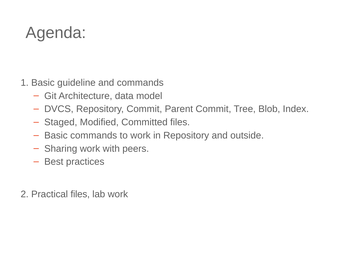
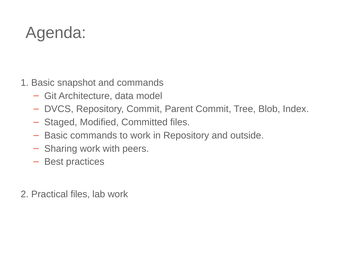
guideline: guideline -> snapshot (76, 83)
